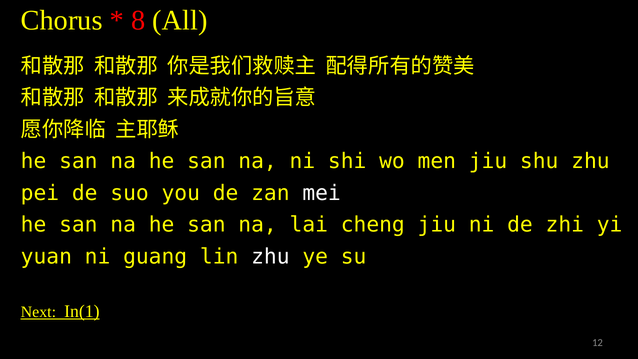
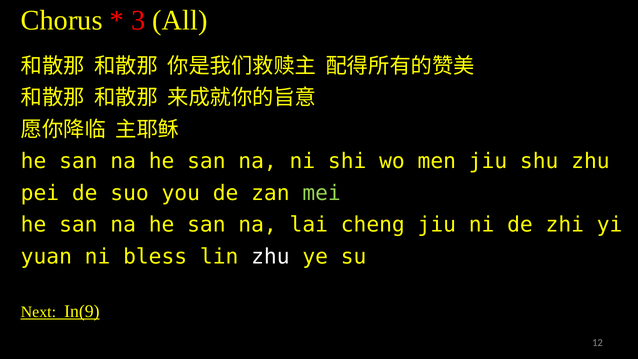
8: 8 -> 3 (138, 20)
mei colour: white -> light green (322, 193)
guang: guang -> bless (155, 257)
In(1: In(1 -> In(9 (82, 311)
